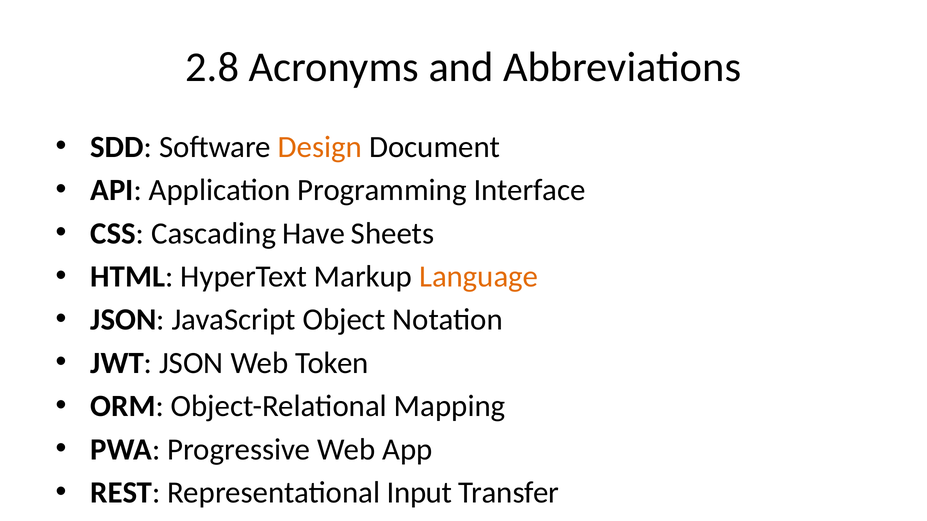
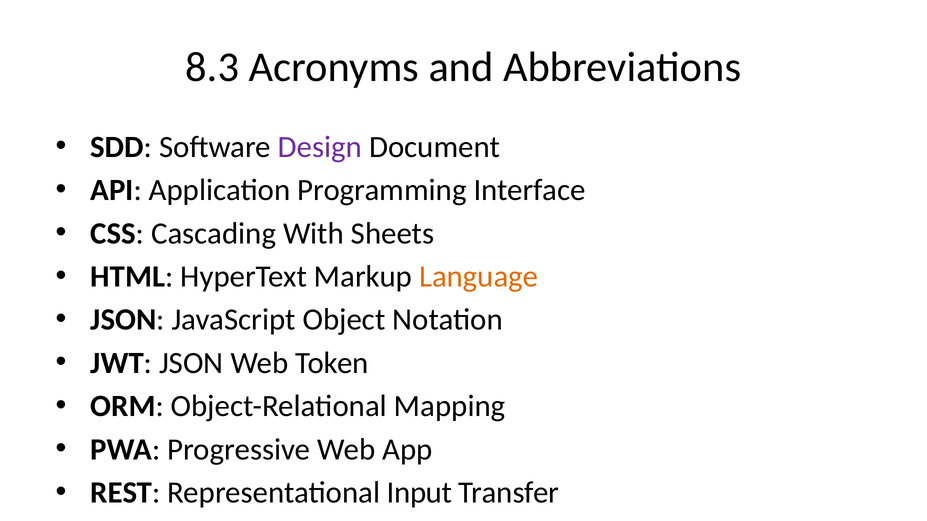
2.8: 2.8 -> 8.3 (212, 67)
Design colour: orange -> purple (320, 147)
Have: Have -> With (314, 234)
